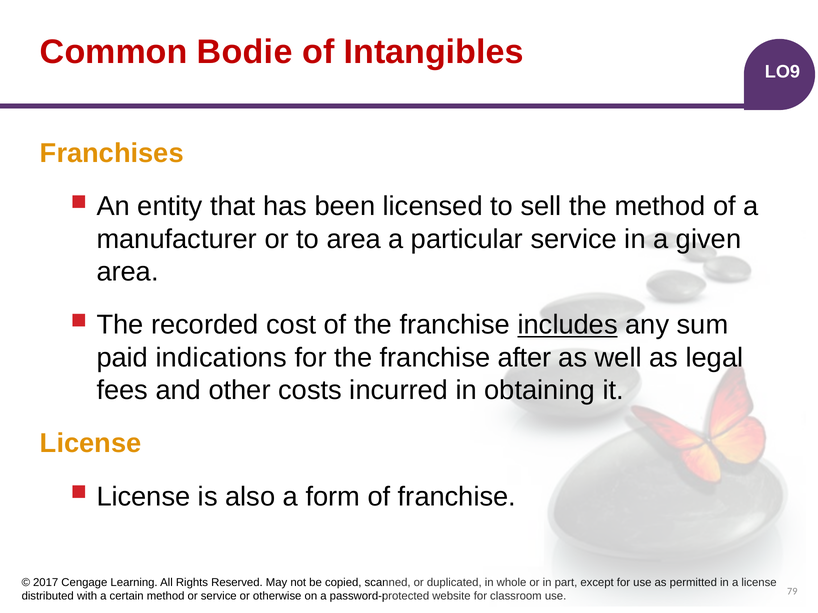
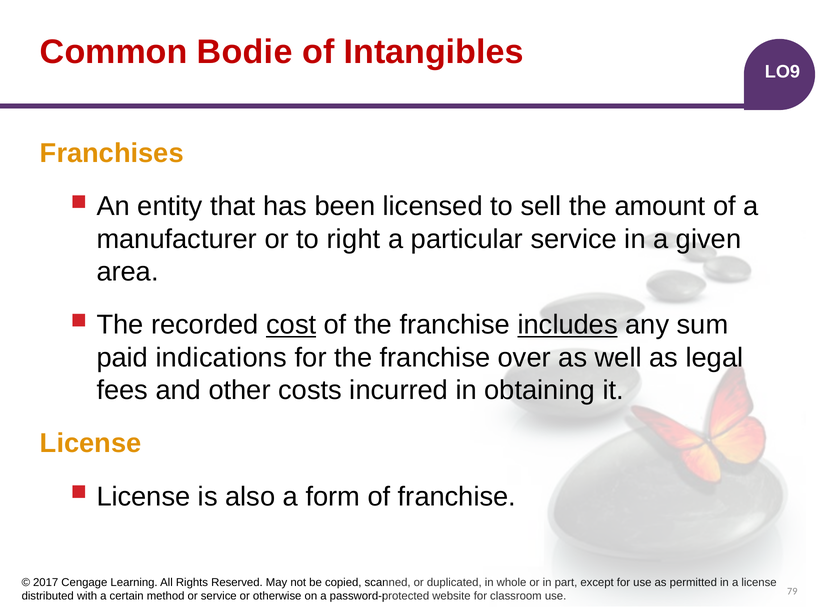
the method: method -> amount (660, 207)
to area: area -> right (354, 239)
cost underline: none -> present (291, 325)
after: after -> over (524, 358)
